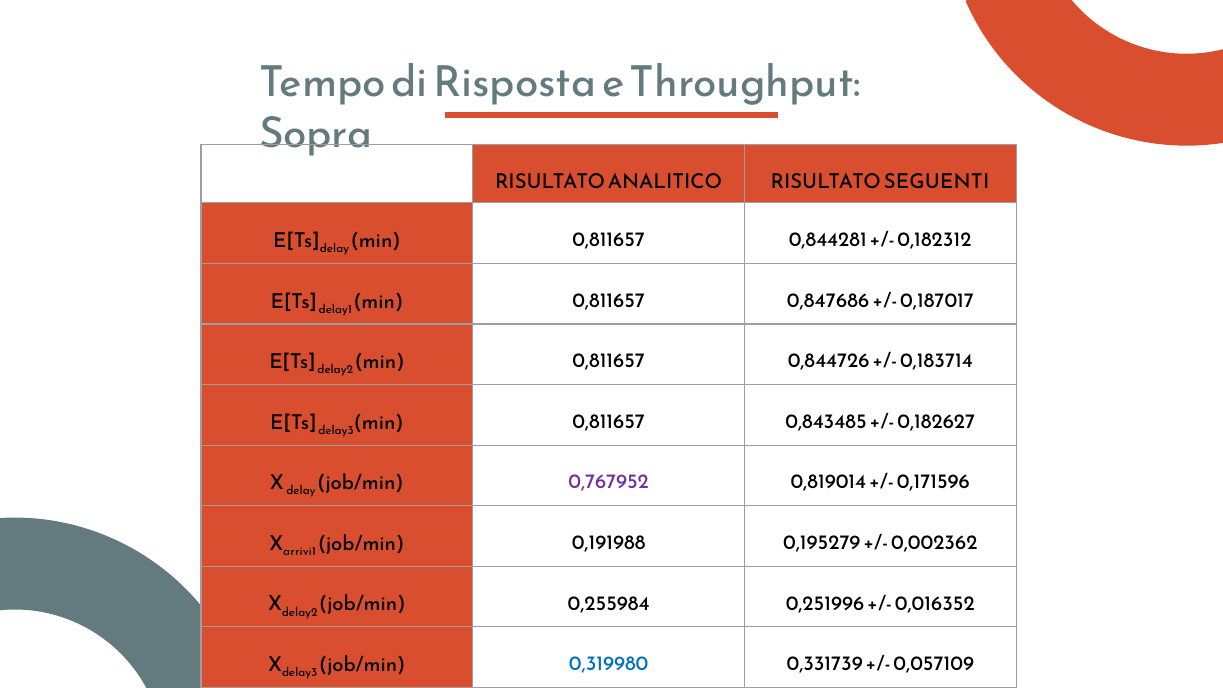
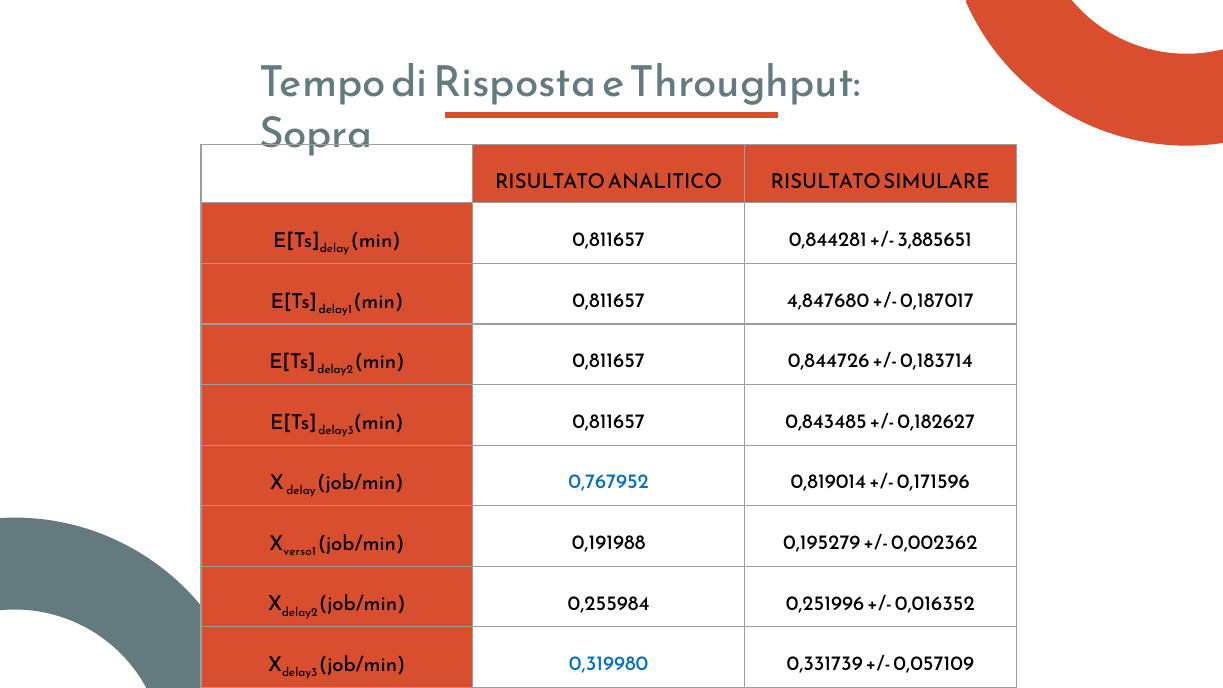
SEGUENTI: SEGUENTI -> SIMULARE (937, 182)
0,182312: 0,182312 -> 3,885651 (935, 240)
0,847686: 0,847686 -> 4,847680 (828, 300)
0,767952 colour: purple -> blue (609, 482)
arrivi1: arrivi1 -> verso1 (300, 551)
